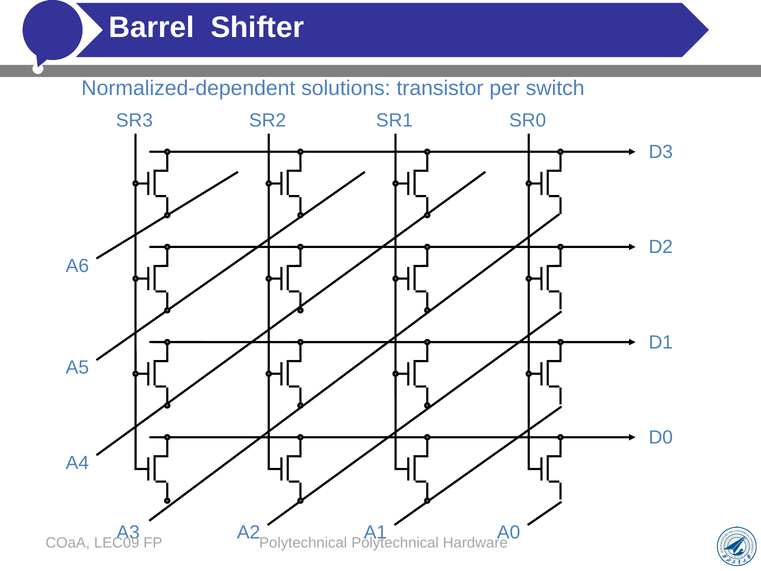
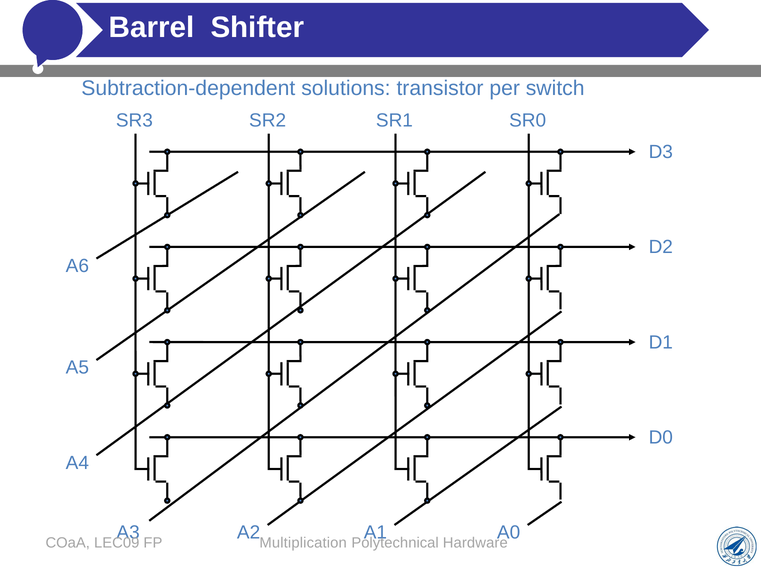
Normalized-dependent: Normalized-dependent -> Subtraction-dependent (188, 88)
FP Polytechnical: Polytechnical -> Multiplication (303, 543)
